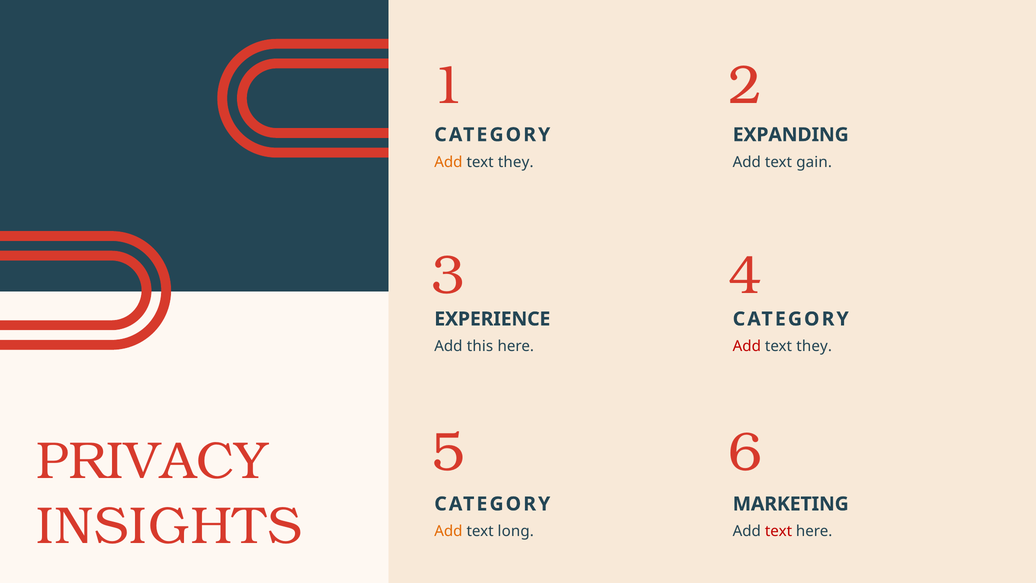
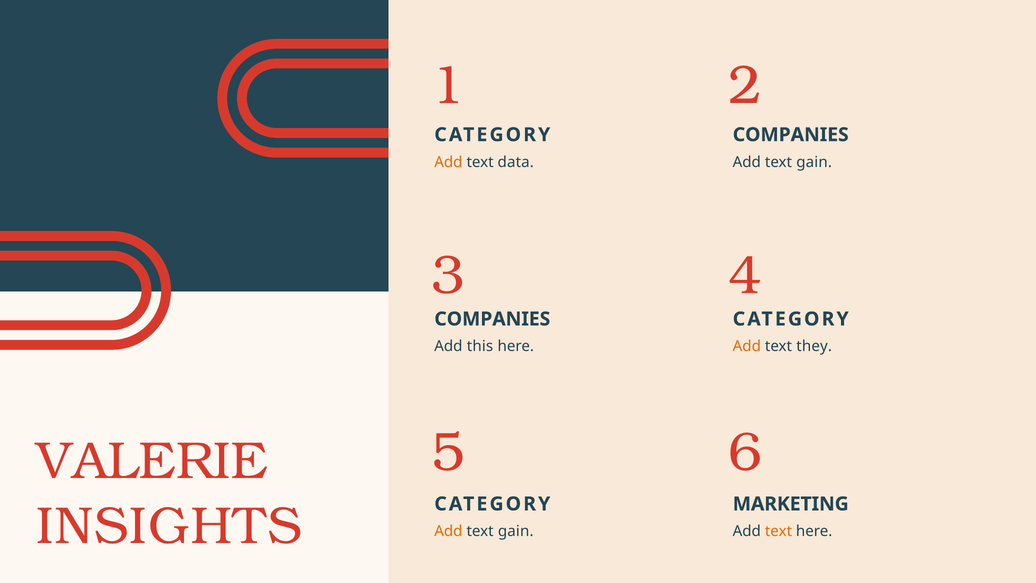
EXPANDING: EXPANDING -> COMPANIES (791, 135)
they: they -> data (516, 162)
EXPERIENCE: EXPERIENCE -> COMPANIES (492, 319)
Add colour: red -> orange (747, 346)
PRIVACY: PRIVACY -> VALERIE (152, 461)
long: long -> gain (516, 531)
text colour: red -> orange (779, 531)
